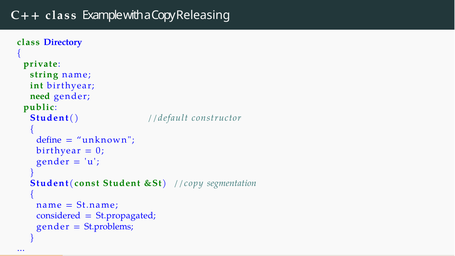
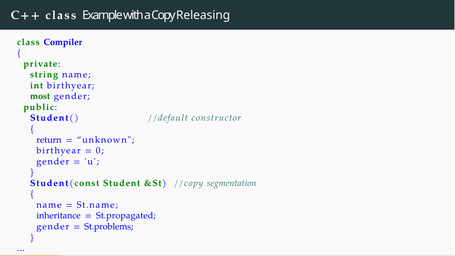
Directory: Directory -> Compiler (63, 42)
need: need -> most (40, 96)
define: define -> return (49, 140)
considered: considered -> inheritance (59, 216)
